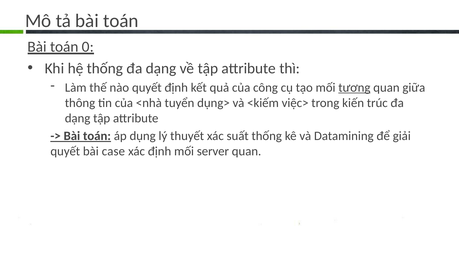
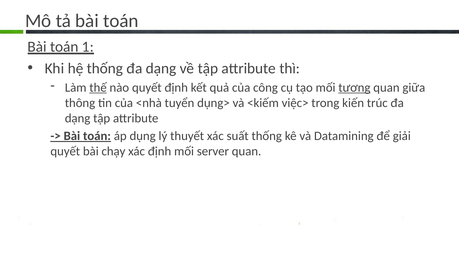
0: 0 -> 1 (88, 47)
thế underline: none -> present (98, 88)
case: case -> chạy (113, 151)
